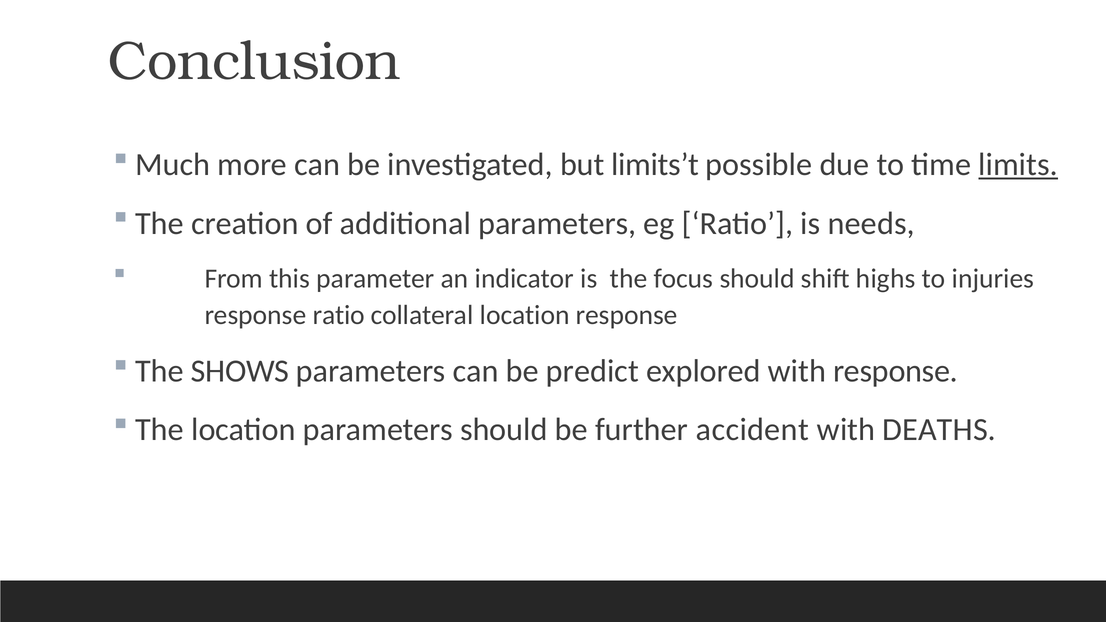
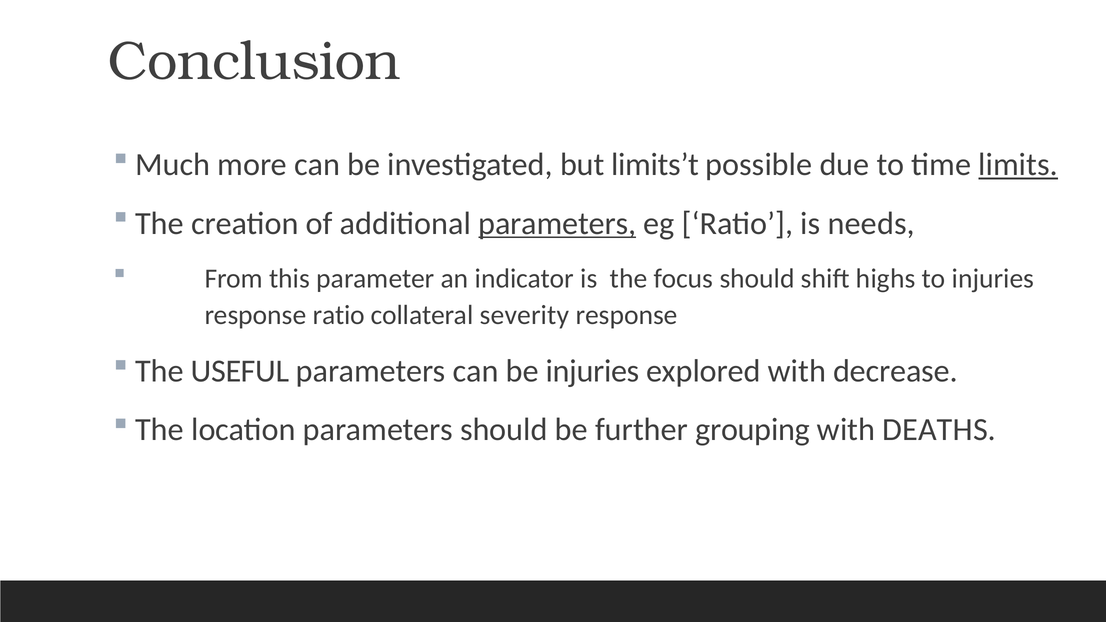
parameters underline: none -> present (557, 223)
collateral location: location -> severity (525, 315)
SHOWS: SHOWS -> USEFUL (240, 371)
be predict: predict -> injuries (593, 371)
with response: response -> decrease (895, 371)
accident: accident -> grouping (753, 430)
